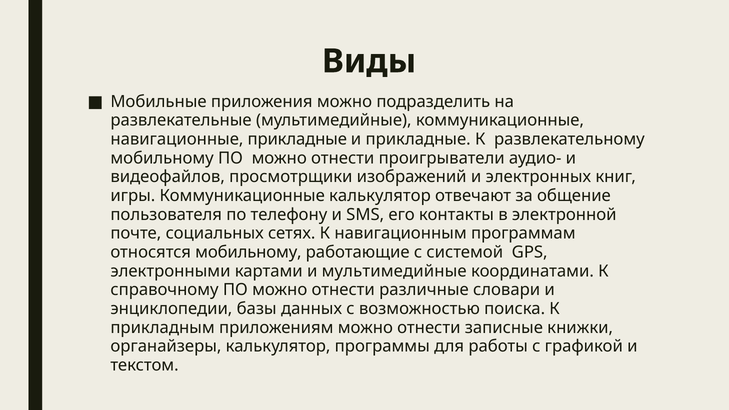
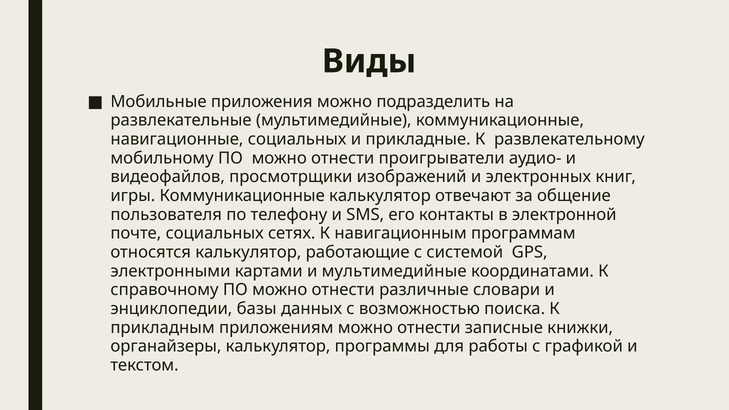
навигационные прикладные: прикладные -> социальных (297, 139)
относятся мобильному: мобильному -> калькулятор (248, 252)
